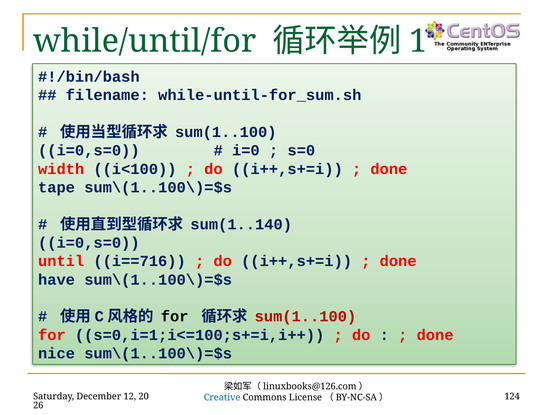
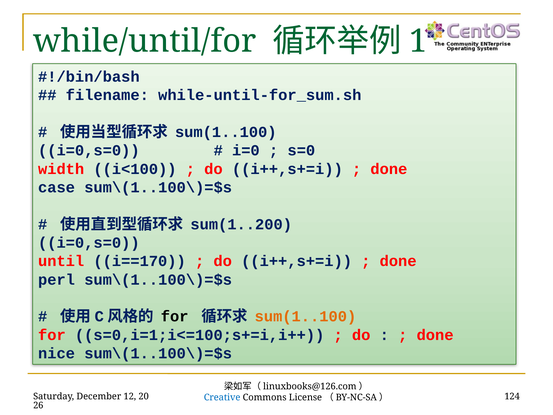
tape: tape -> case (57, 187)
sum(1..140: sum(1..140 -> sum(1..200 (241, 224)
i==716: i==716 -> i==170 (140, 261)
have: have -> perl (57, 280)
sum(1..100 colour: red -> orange (305, 316)
